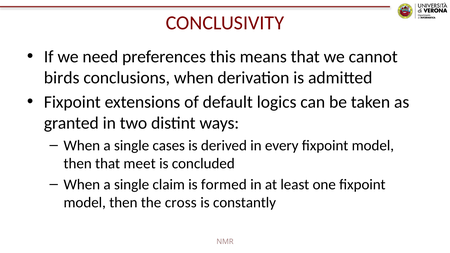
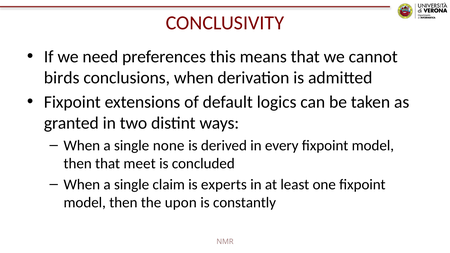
cases: cases -> none (169, 146)
formed: formed -> experts (224, 185)
cross: cross -> upon (181, 203)
